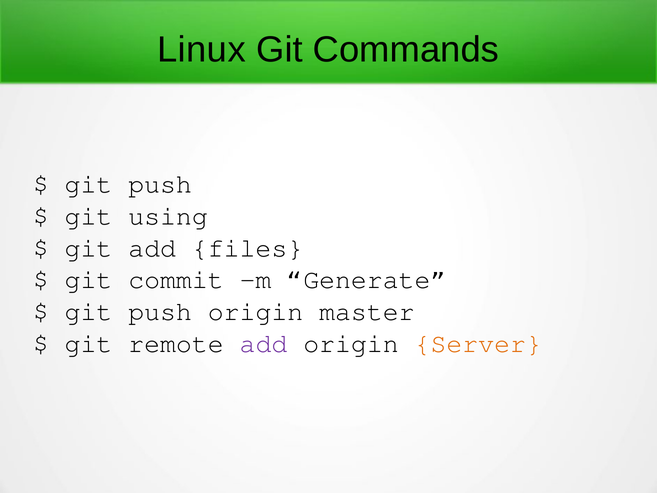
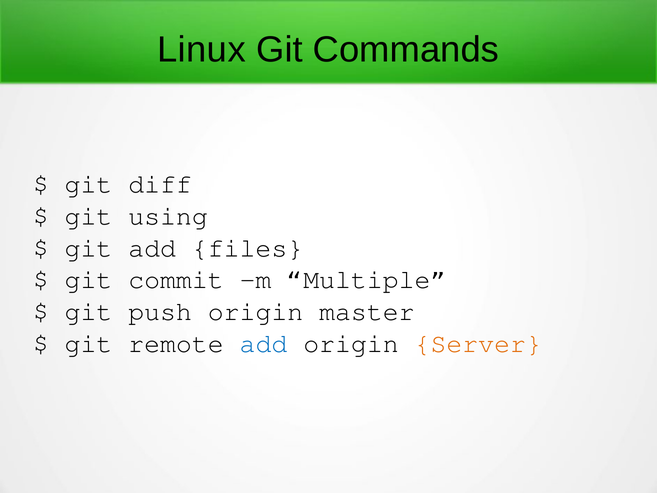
push: push -> diff (160, 184)
Generate: Generate -> Multiple (367, 279)
add colour: purple -> blue (263, 343)
